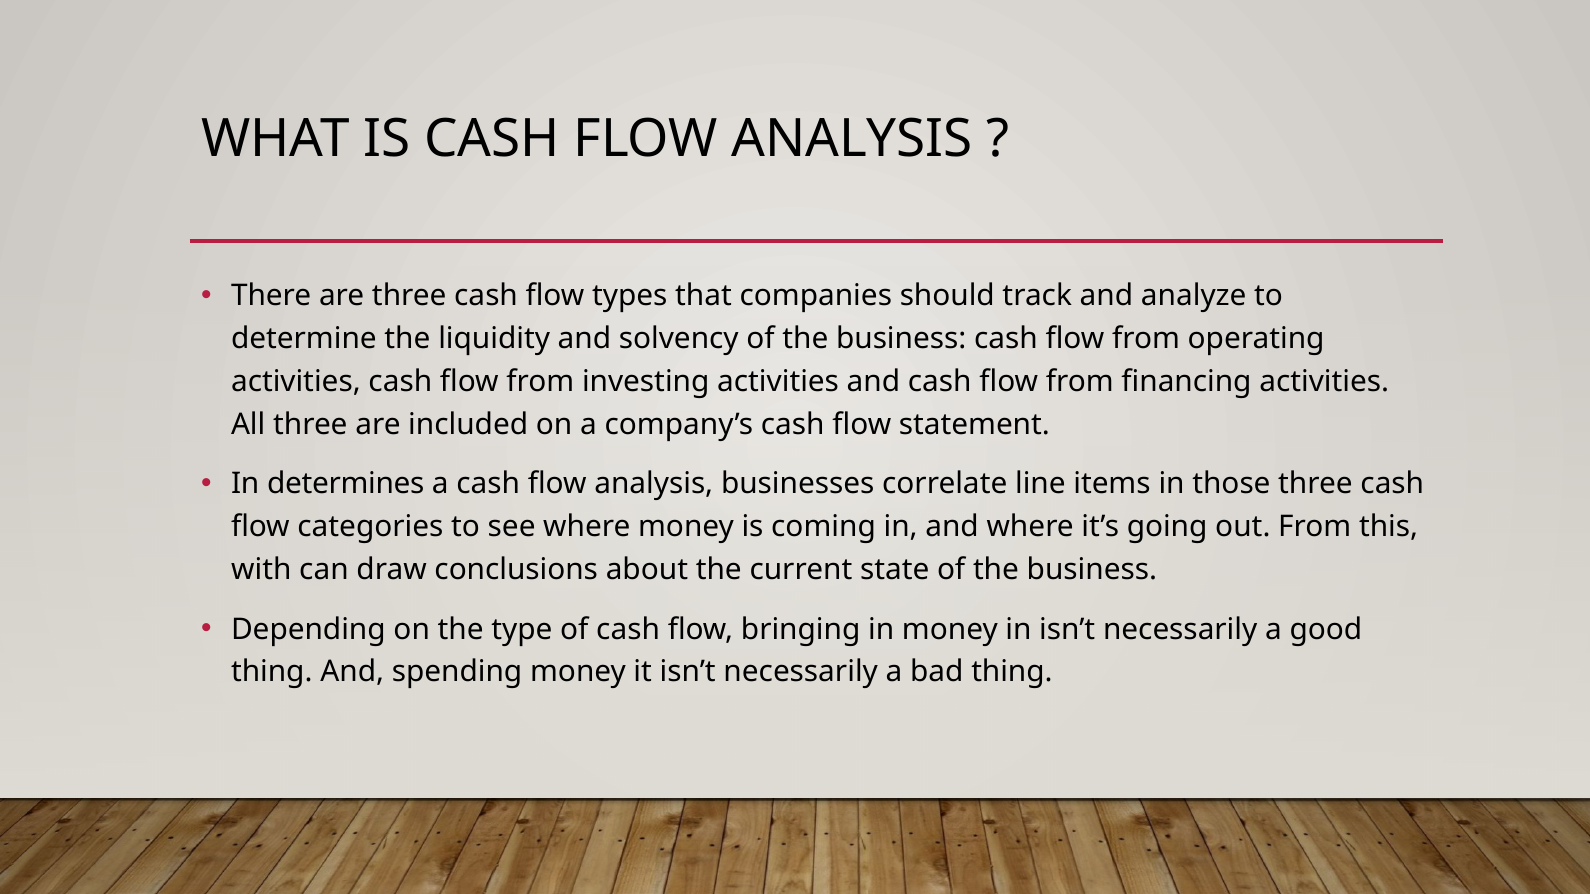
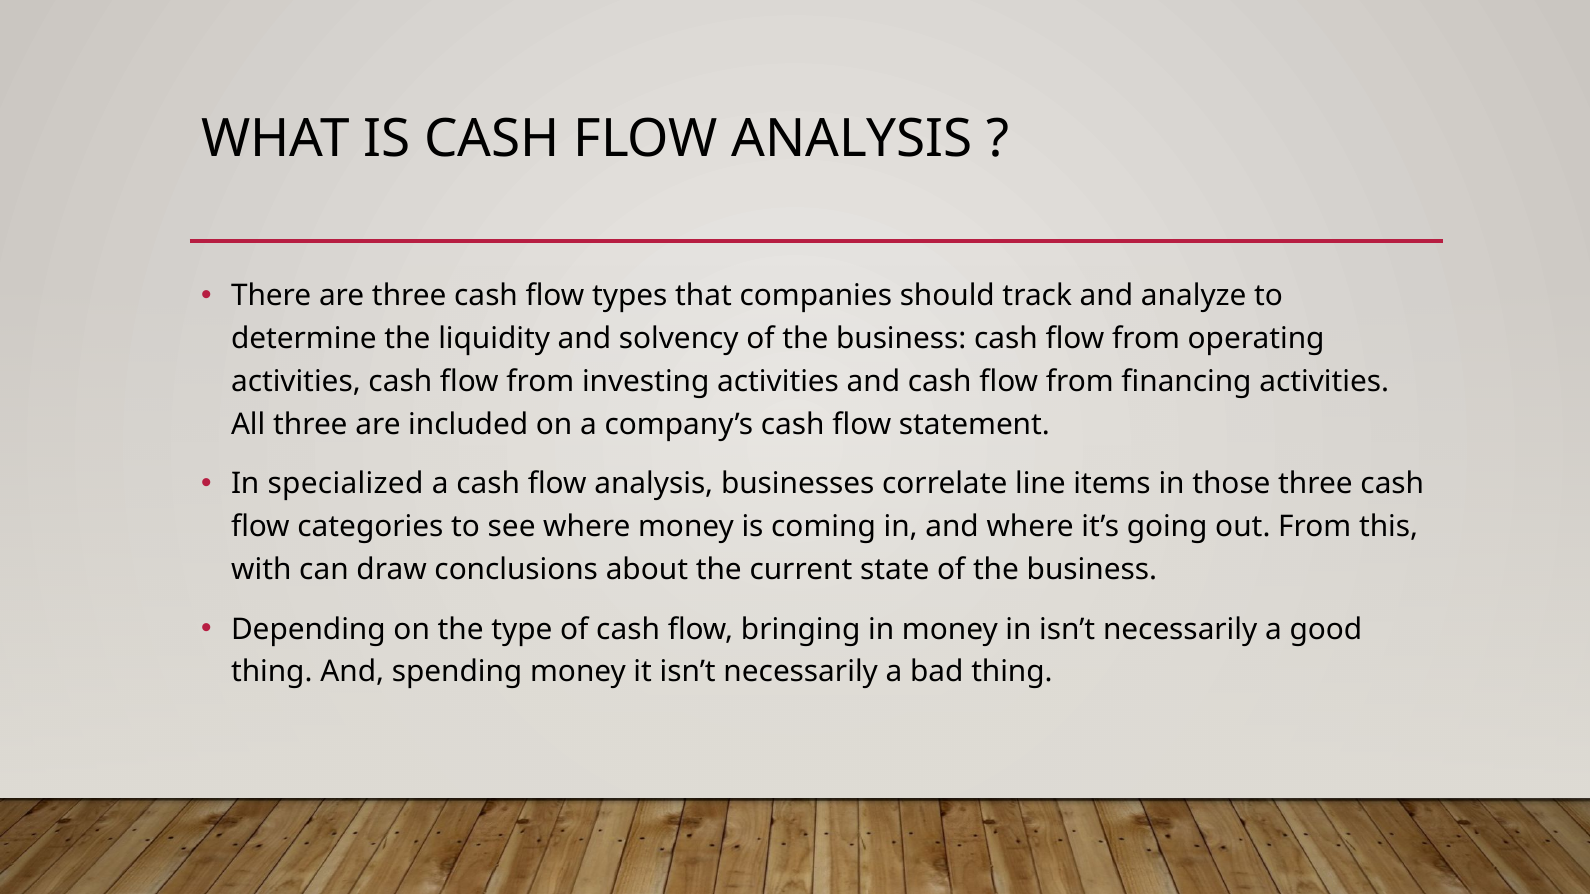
determines: determines -> specialized (345, 484)
